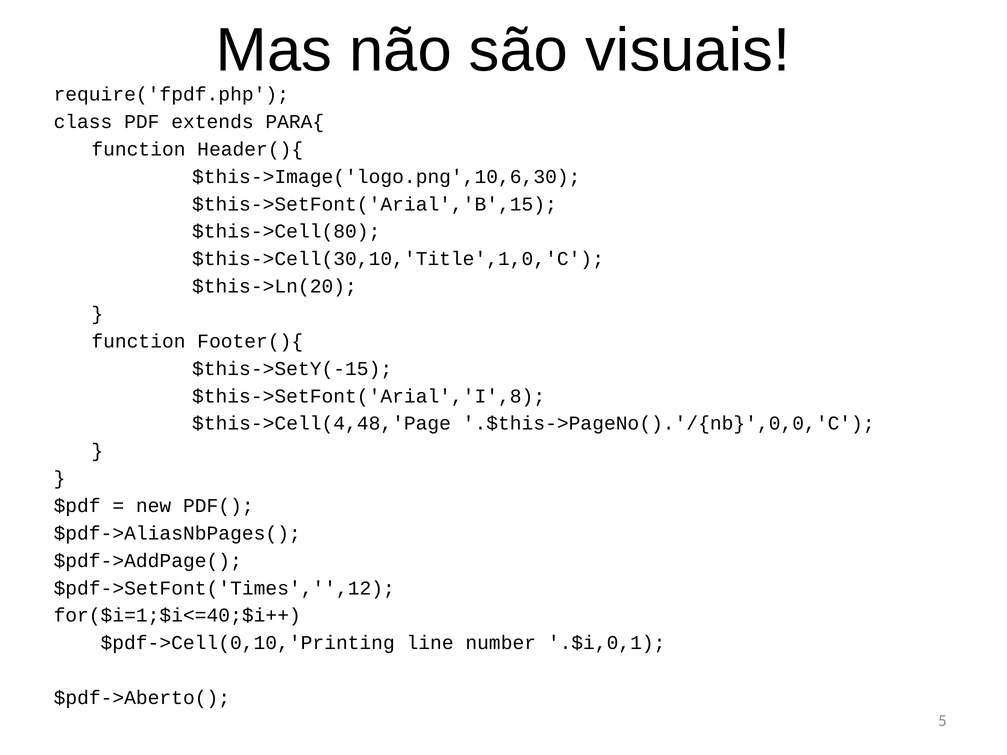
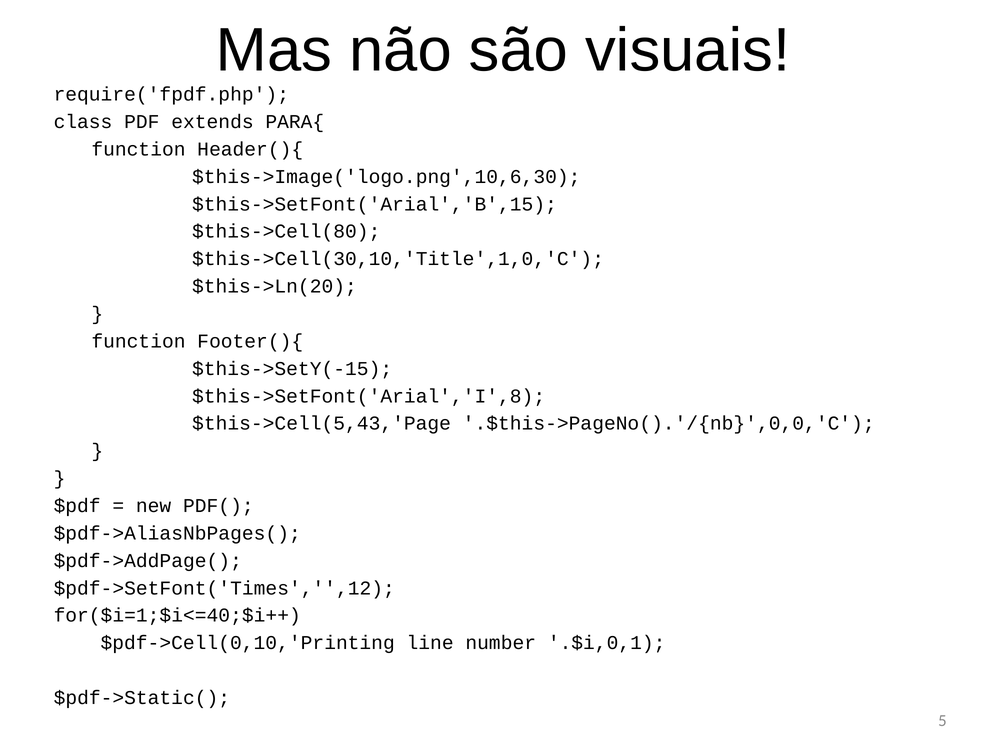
$this->Cell(4,48,'Page: $this->Cell(4,48,'Page -> $this->Cell(5,43,'Page (322, 424)
$pdf->Aberto(: $pdf->Aberto( -> $pdf->Static( (142, 698)
